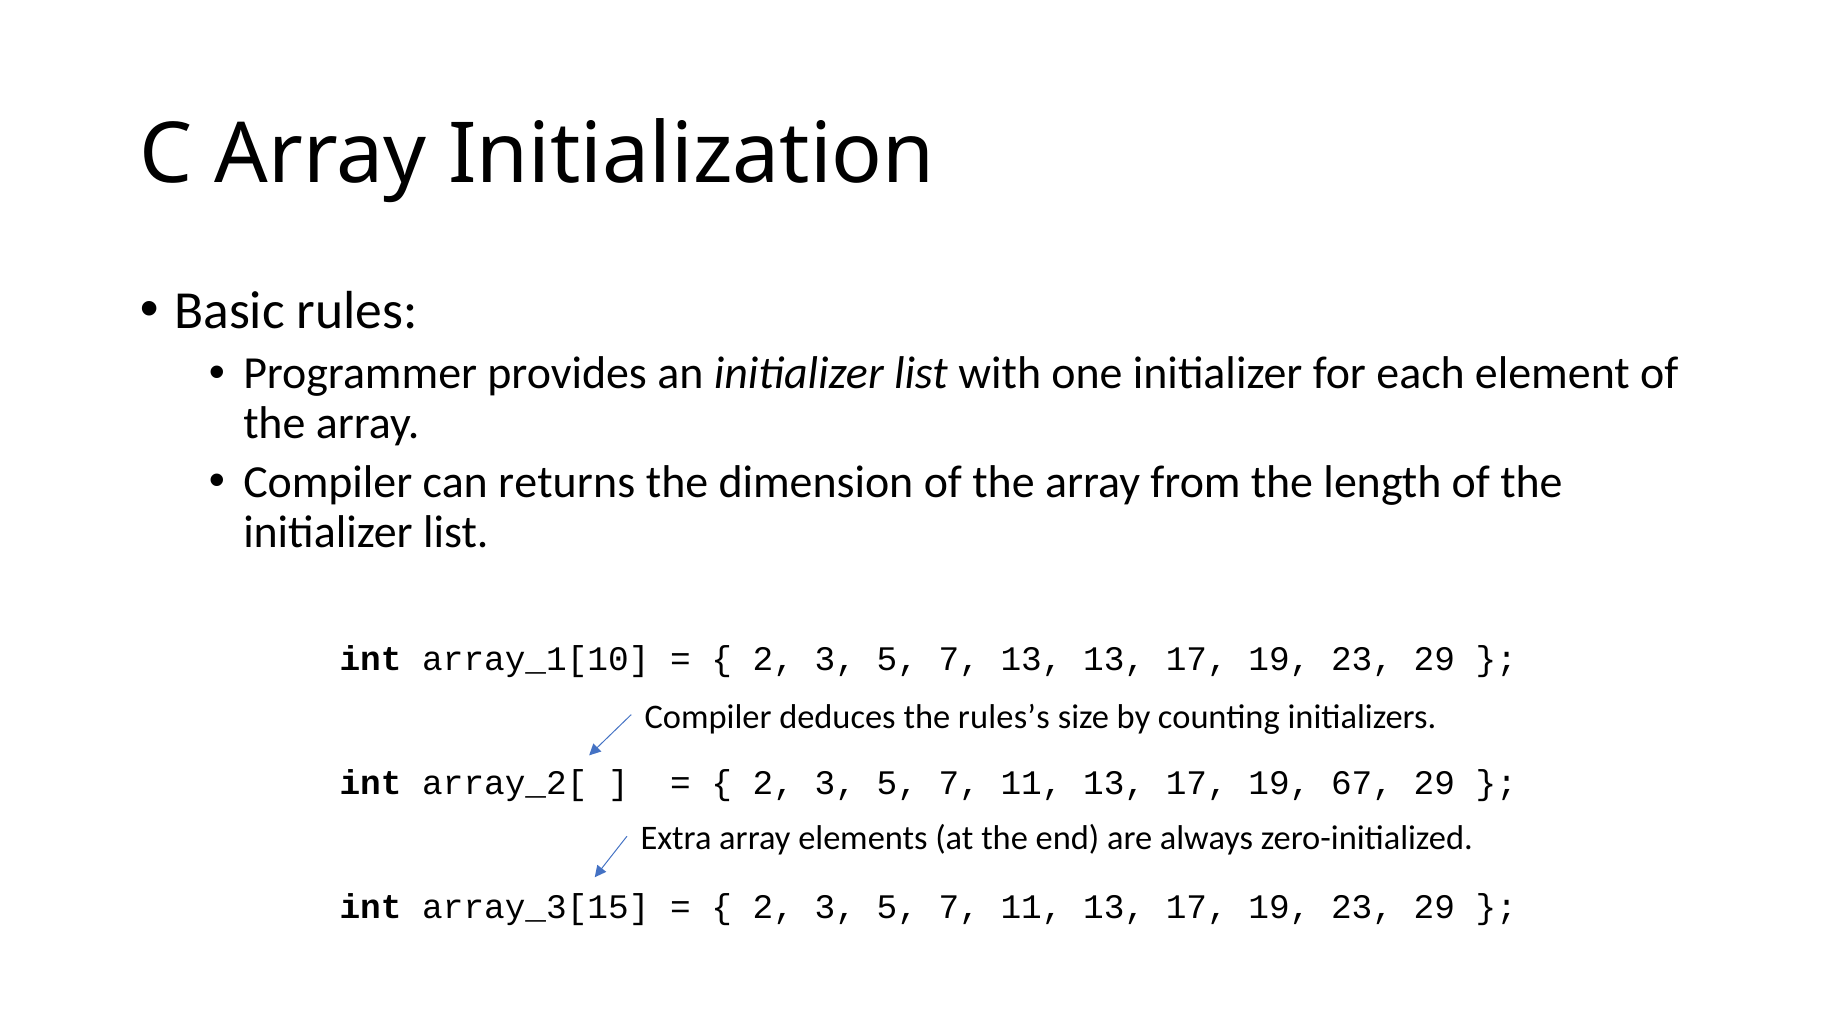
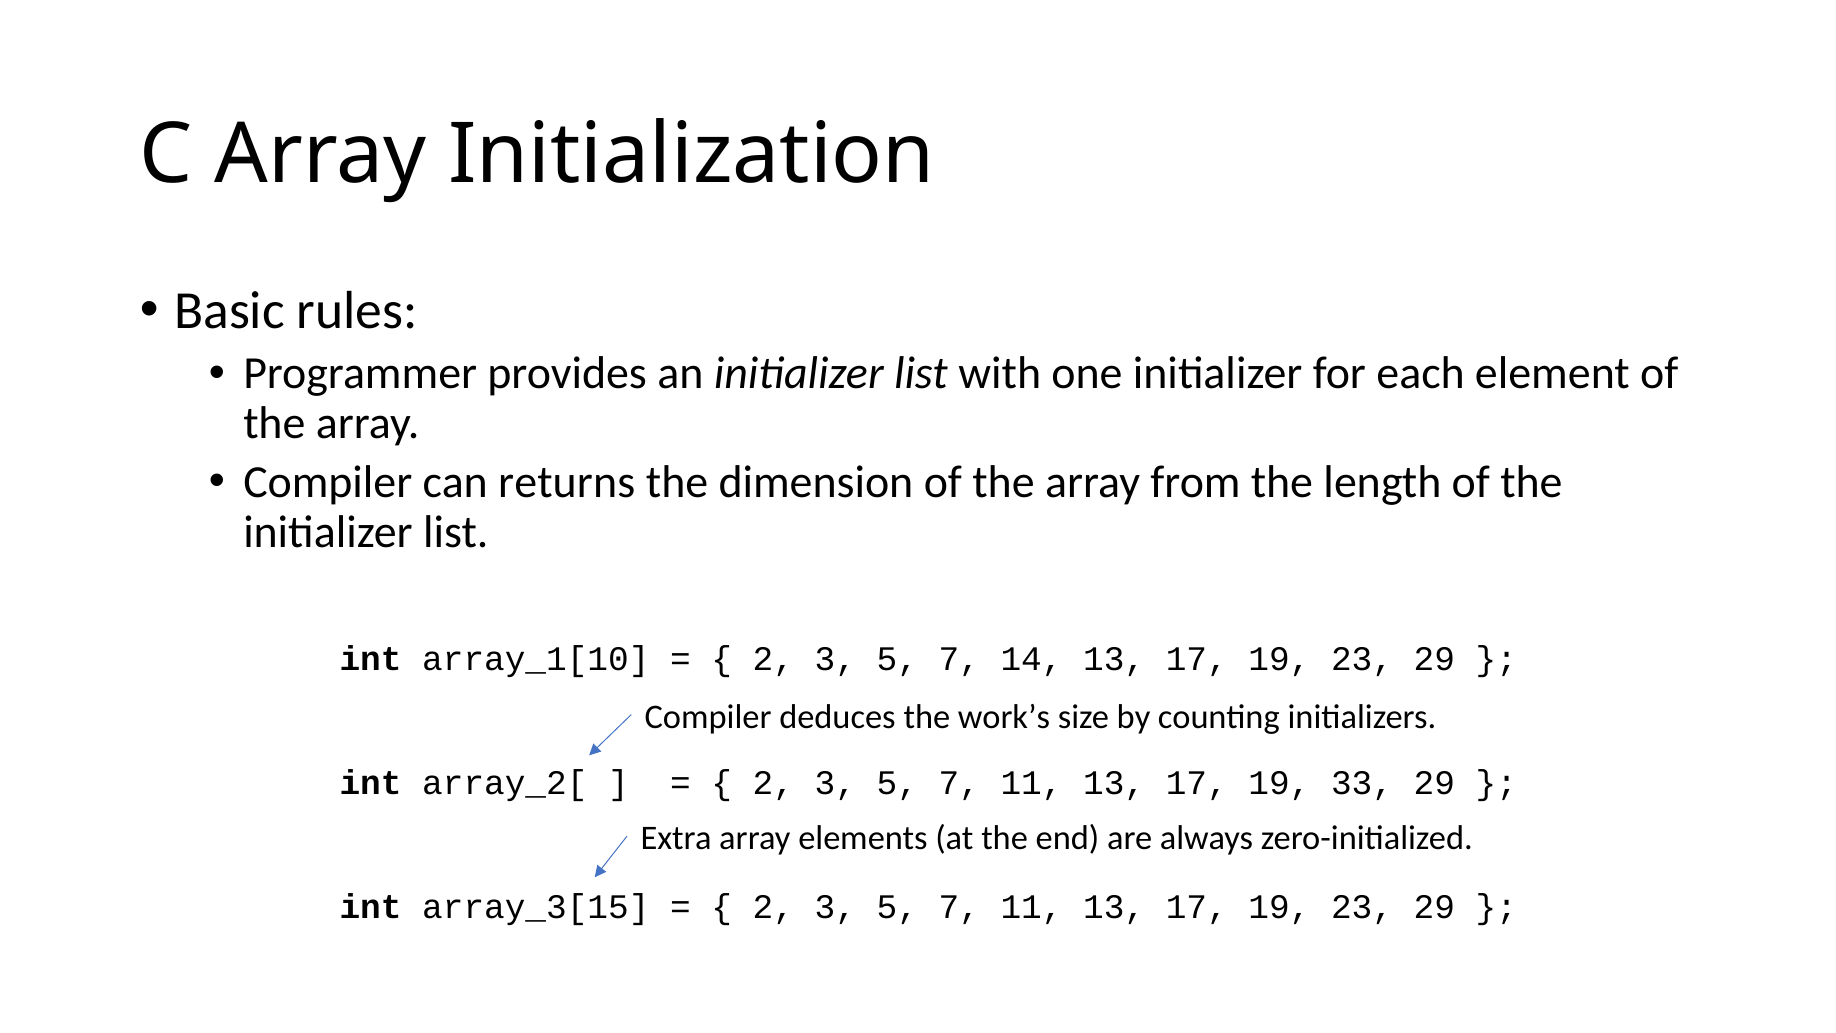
7 13: 13 -> 14 (1032, 659)
rules’s: rules’s -> work’s (1004, 717)
67: 67 -> 33 (1362, 783)
